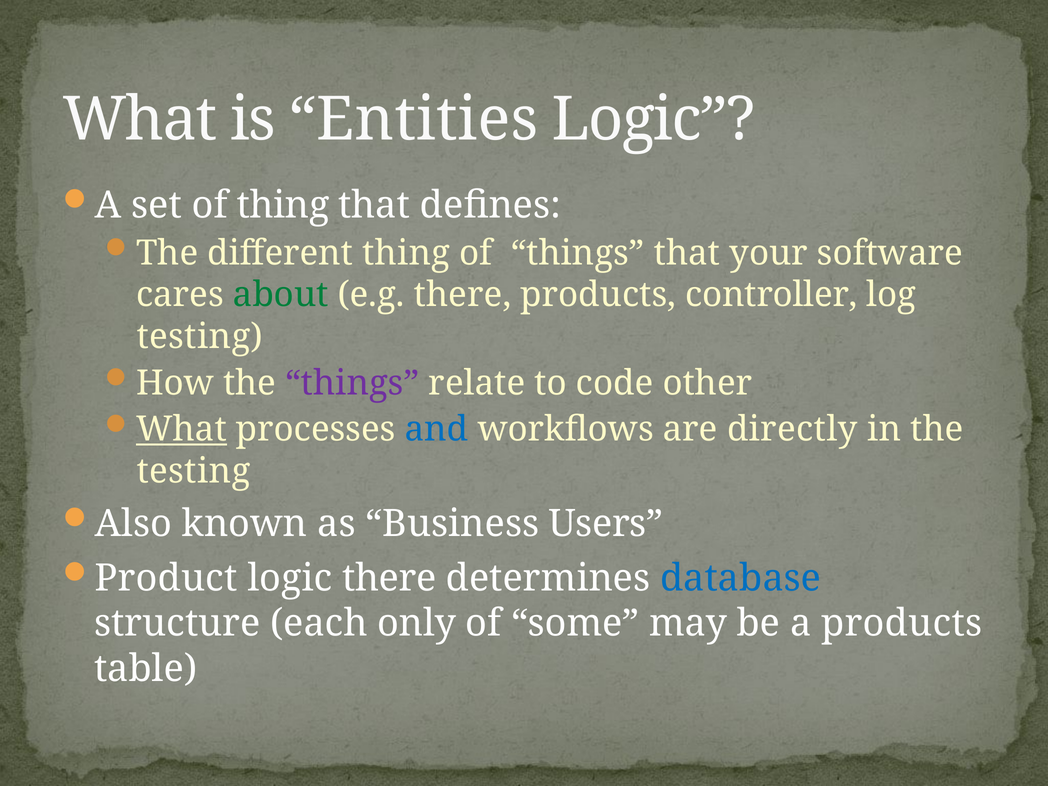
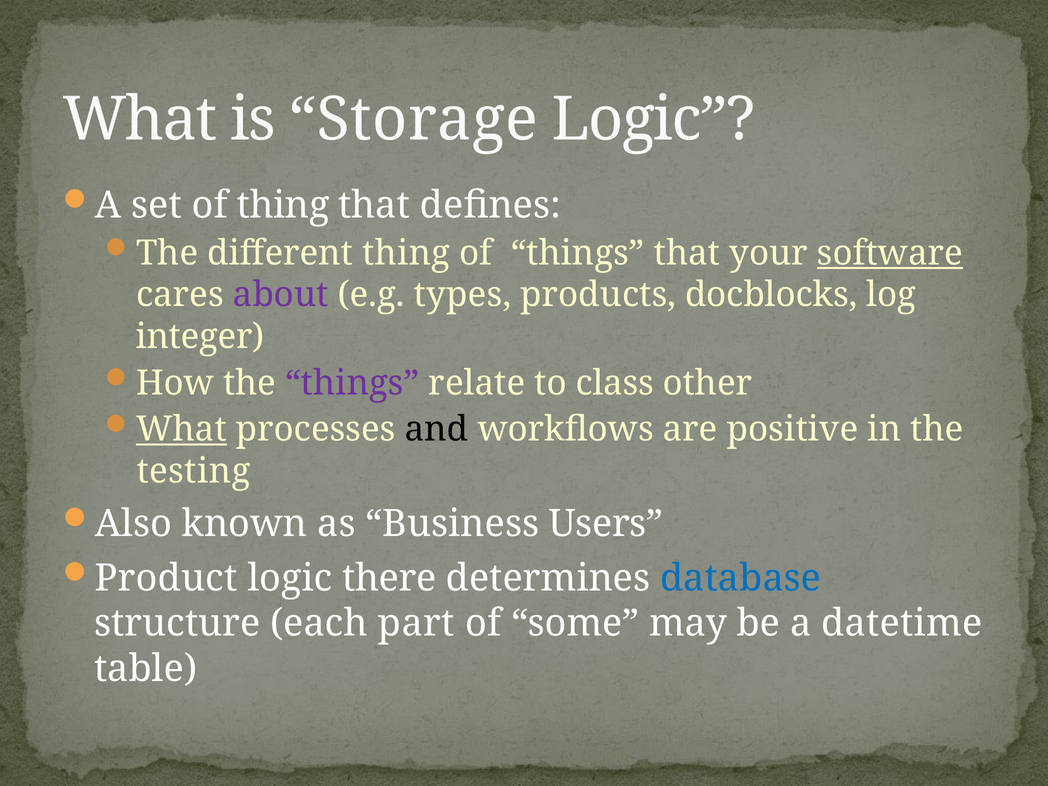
Entities: Entities -> Storage (413, 120)
software underline: none -> present (890, 253)
about colour: green -> purple (281, 295)
e.g there: there -> types (463, 295)
controller: controller -> docblocks (771, 295)
testing: testing -> integer (200, 337)
code: code -> class (615, 383)
and colour: blue -> black (437, 429)
directly: directly -> positive (792, 429)
only: only -> part (416, 623)
a products: products -> datetime (902, 623)
